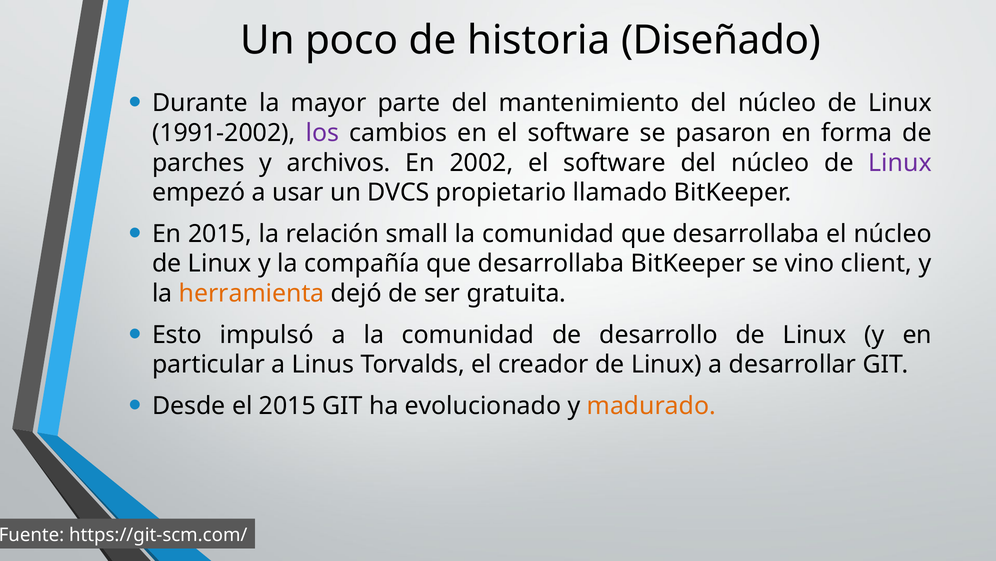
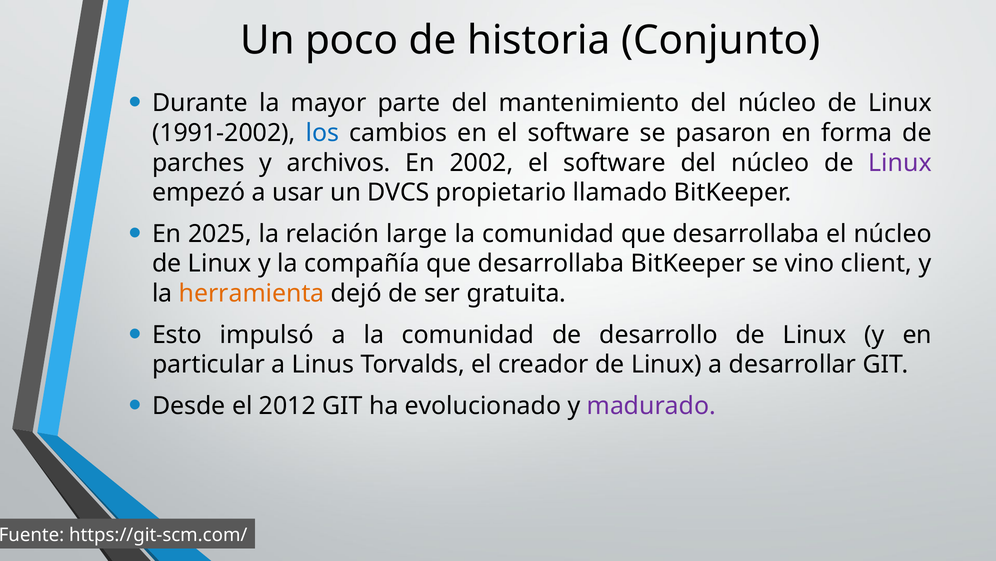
Diseñado: Diseñado -> Conjunto (721, 40)
los colour: purple -> blue (322, 133)
En 2015: 2015 -> 2025 (220, 234)
small: small -> large (417, 234)
el 2015: 2015 -> 2012 (287, 405)
madurado colour: orange -> purple (651, 405)
